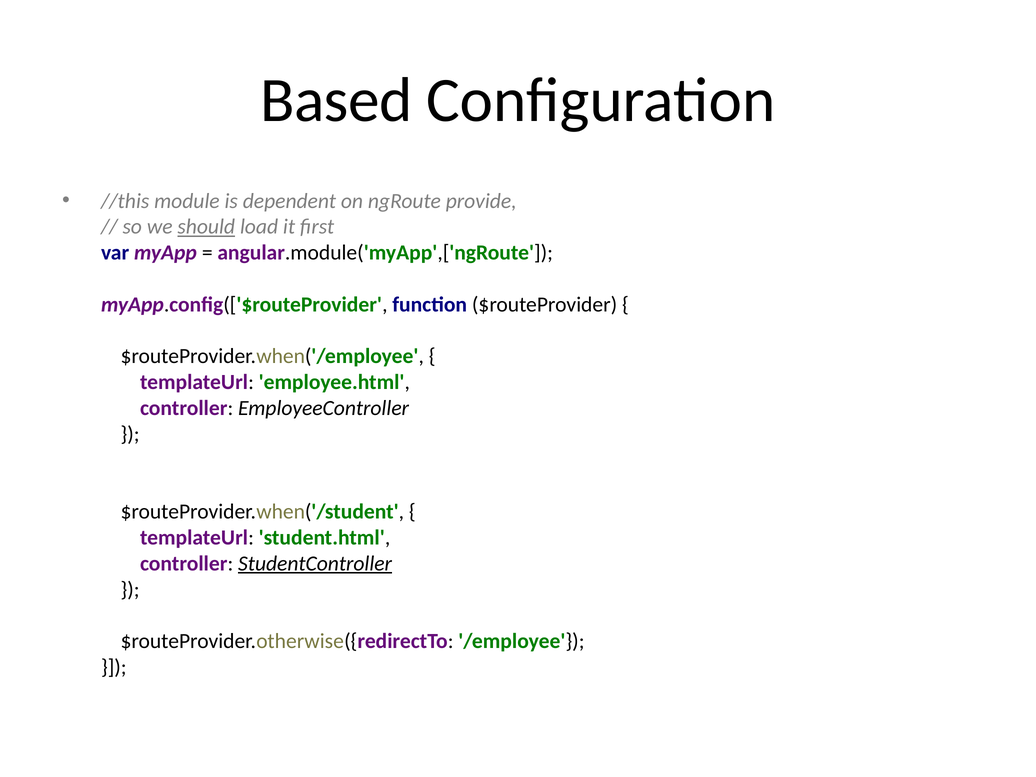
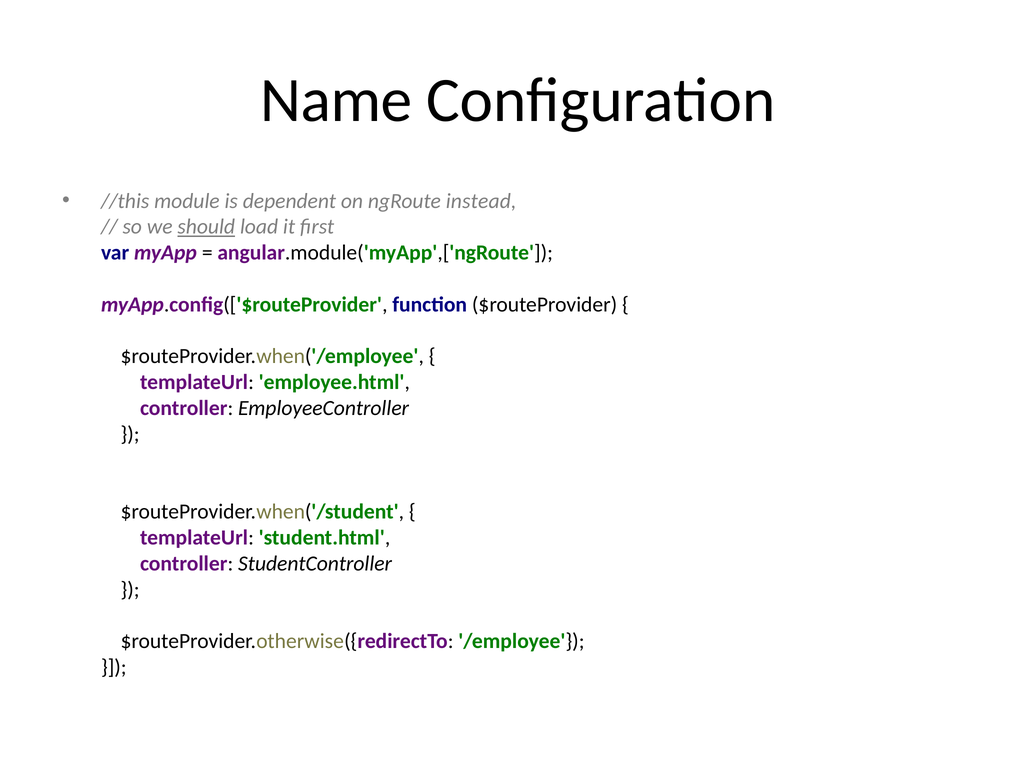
Based: Based -> Name (336, 100)
provide: provide -> instead (481, 201)
StudentController underline: present -> none (315, 564)
